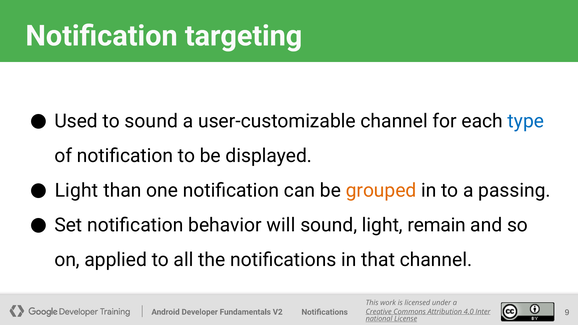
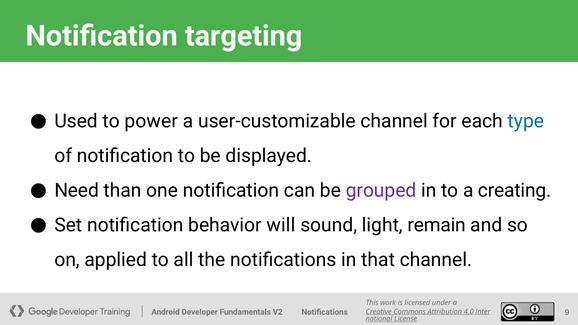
to sound: sound -> power (151, 121)
Light: Light -> Need (77, 191)
grouped colour: orange -> purple (381, 191)
passing: passing -> creating (515, 191)
